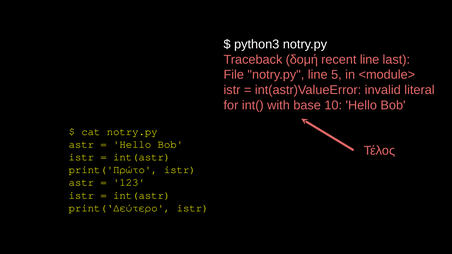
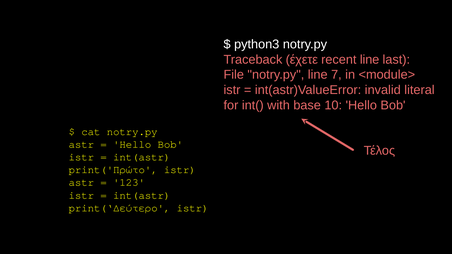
δομή: δομή -> έχετε (302, 60)
5: 5 -> 7 (336, 75)
